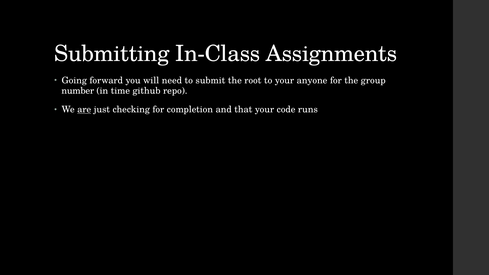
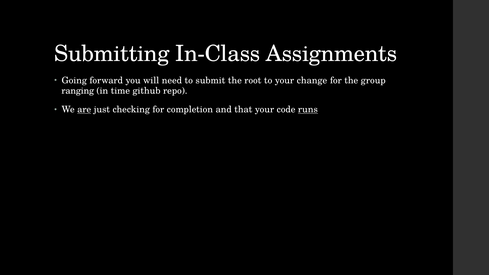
anyone: anyone -> change (312, 81)
number: number -> ranging (78, 91)
runs underline: none -> present (308, 110)
